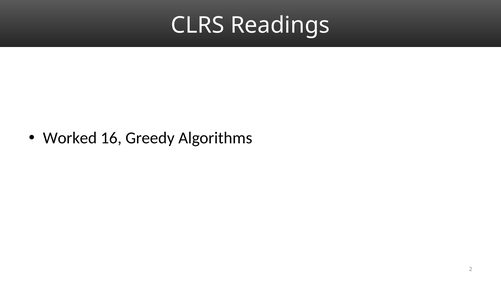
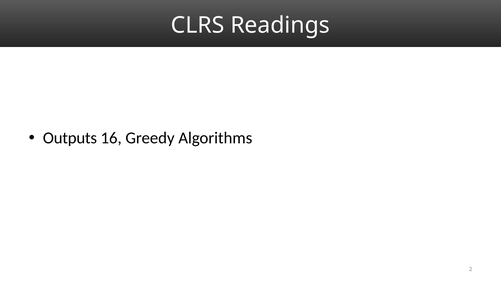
Worked: Worked -> Outputs (70, 138)
